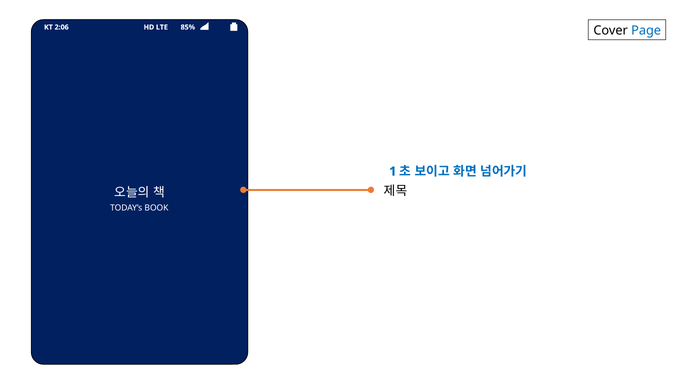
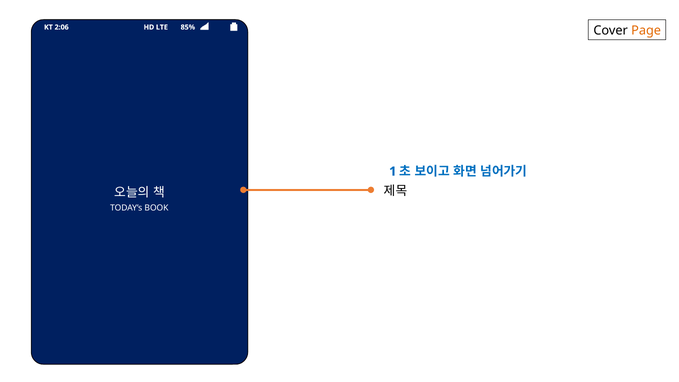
Page colour: blue -> orange (646, 31)
